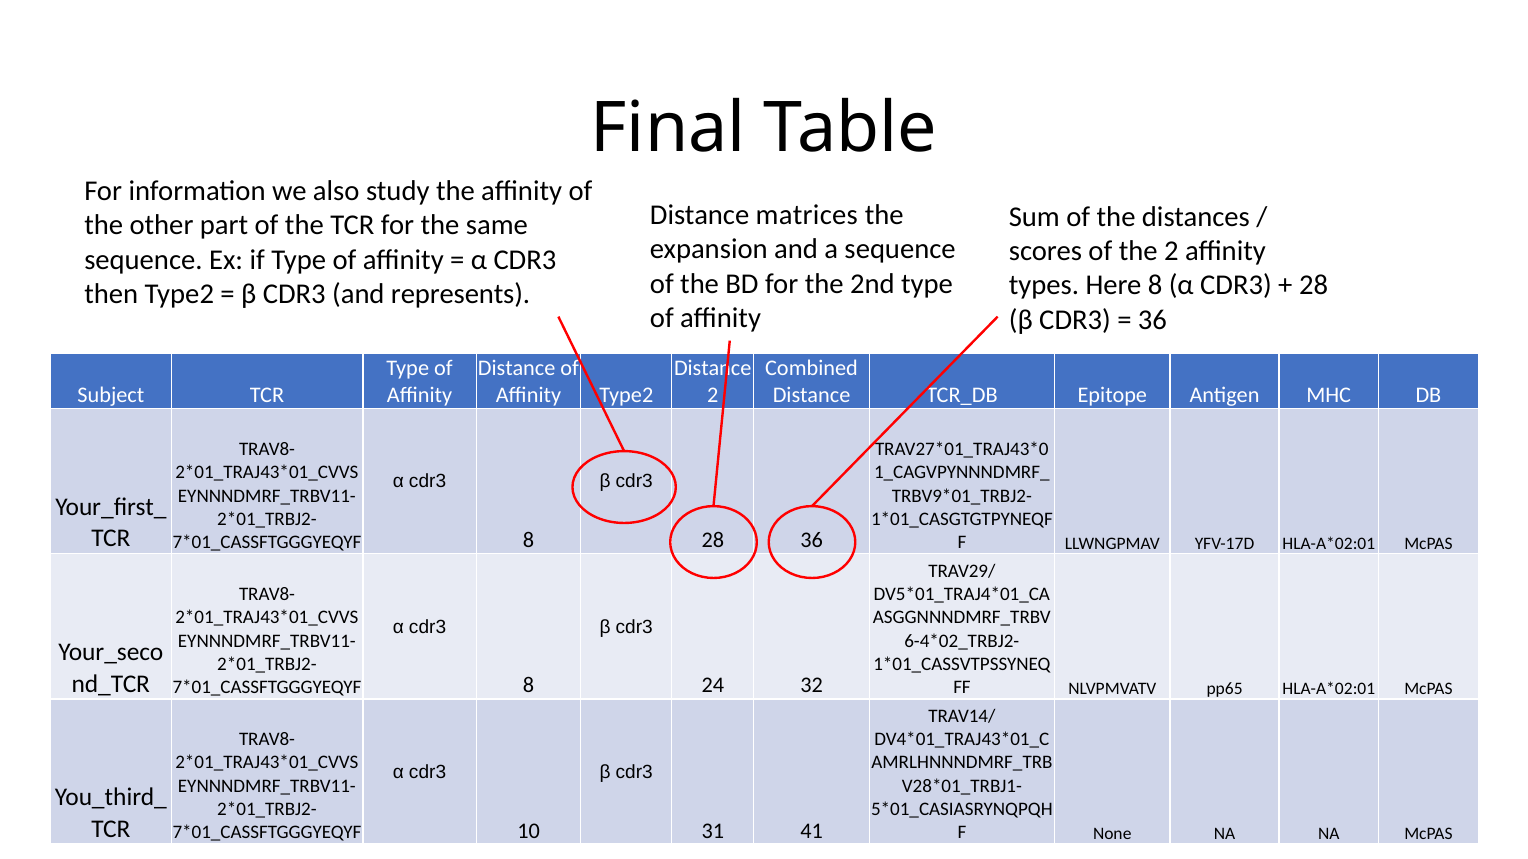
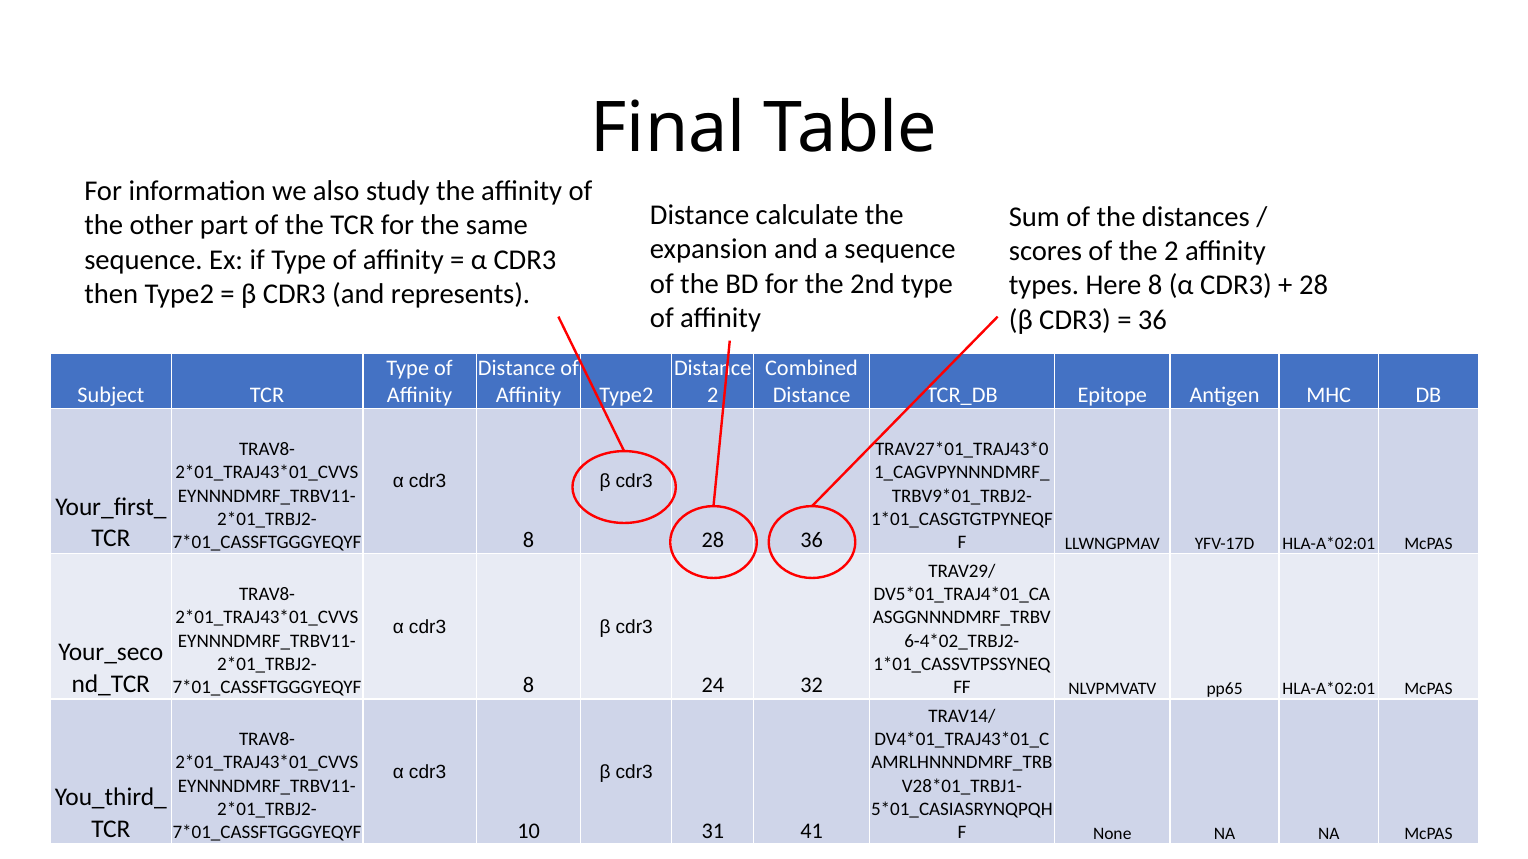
matrices: matrices -> calculate (807, 215)
